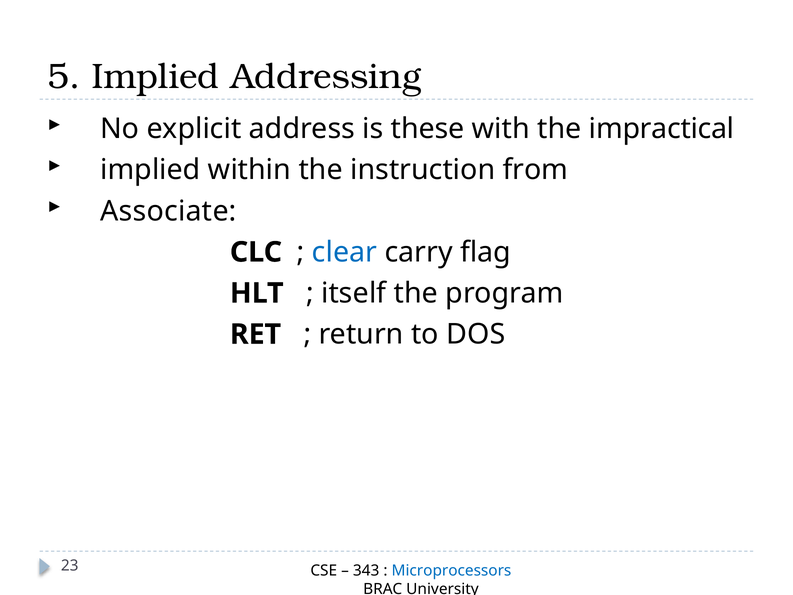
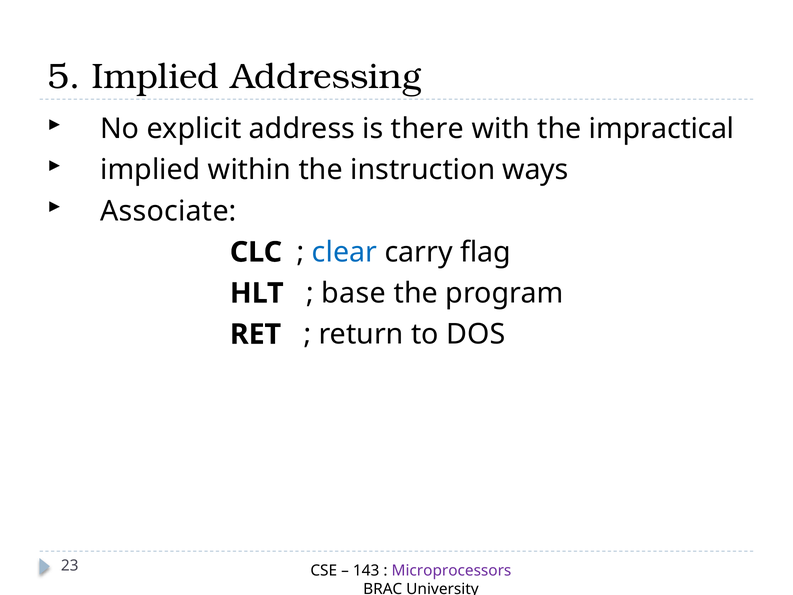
these: these -> there (428, 129)
from: from -> ways (535, 170)
itself: itself -> base (354, 293)
343: 343 -> 143 (366, 571)
Microprocessors colour: blue -> purple (451, 571)
